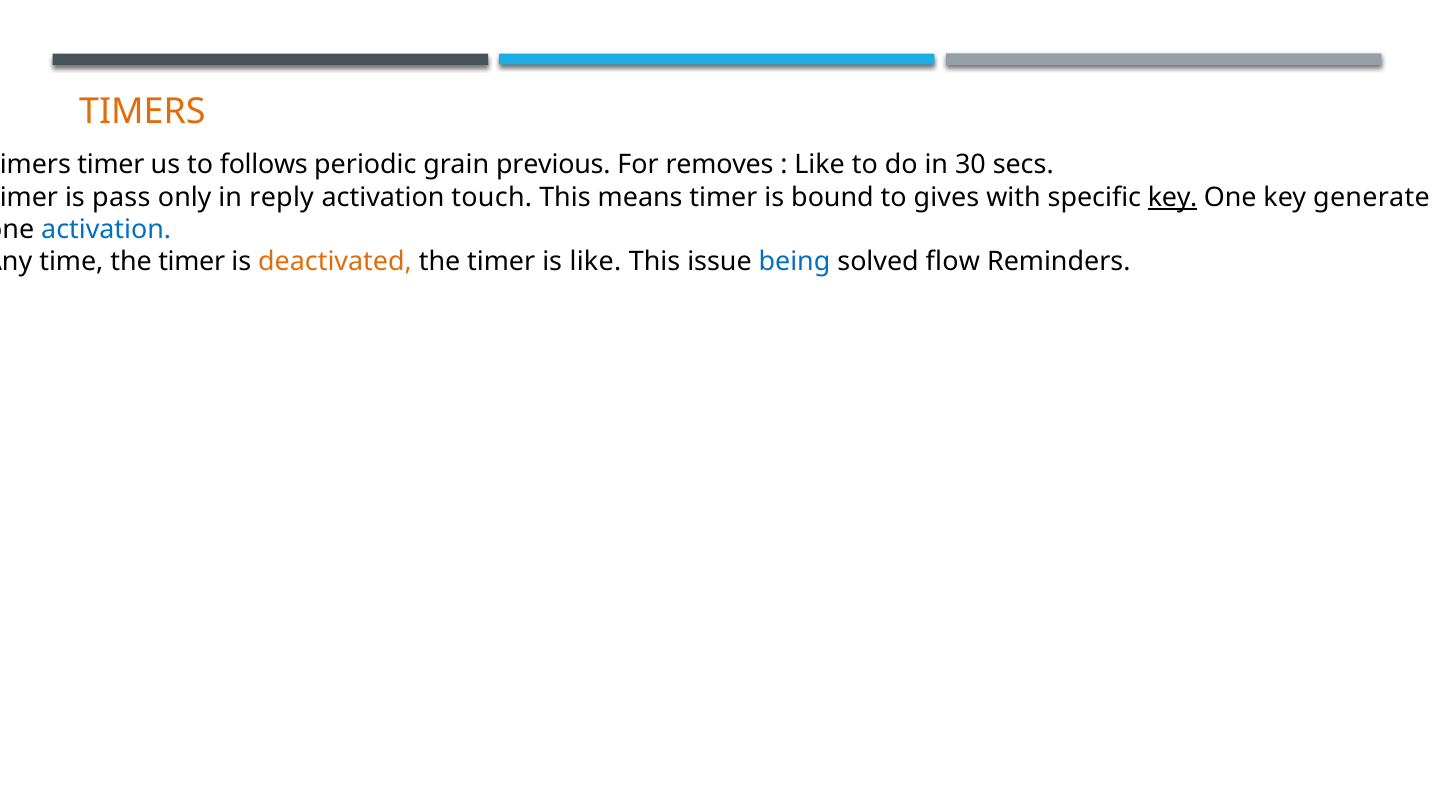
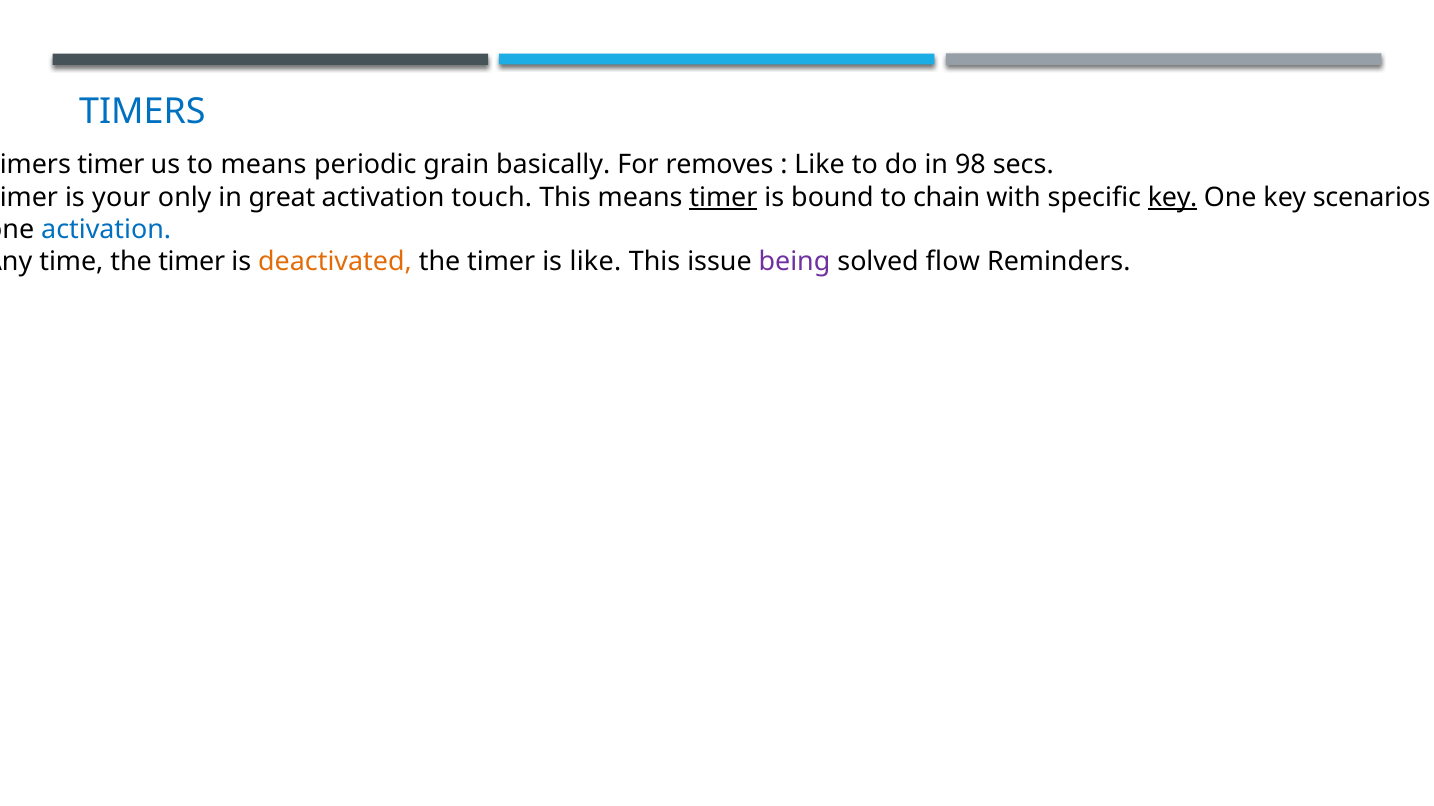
TIMERS colour: orange -> blue (142, 112)
to follows: follows -> means (264, 165)
previous: previous -> basically (553, 165)
30: 30 -> 98 (970, 165)
pass: pass -> your (121, 197)
reply: reply -> great (282, 197)
timer underline: none -> present (723, 197)
gives: gives -> chain (947, 197)
generate: generate -> scenarios (1372, 197)
being colour: blue -> purple (794, 262)
